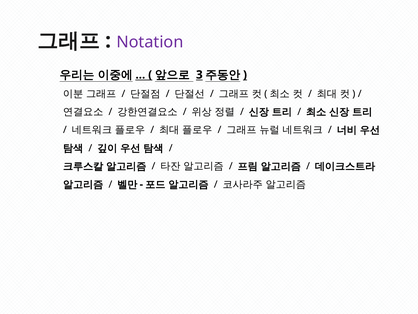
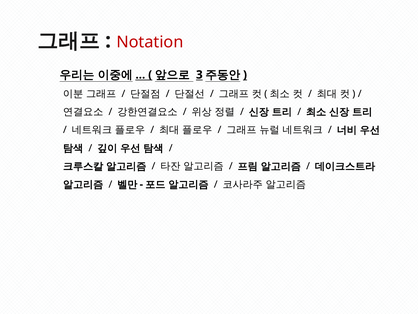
Notation colour: purple -> red (150, 42)
